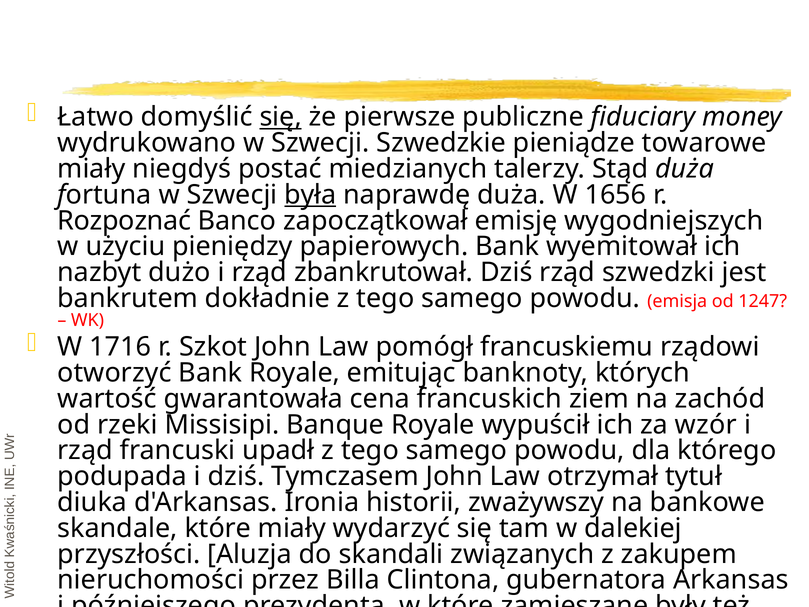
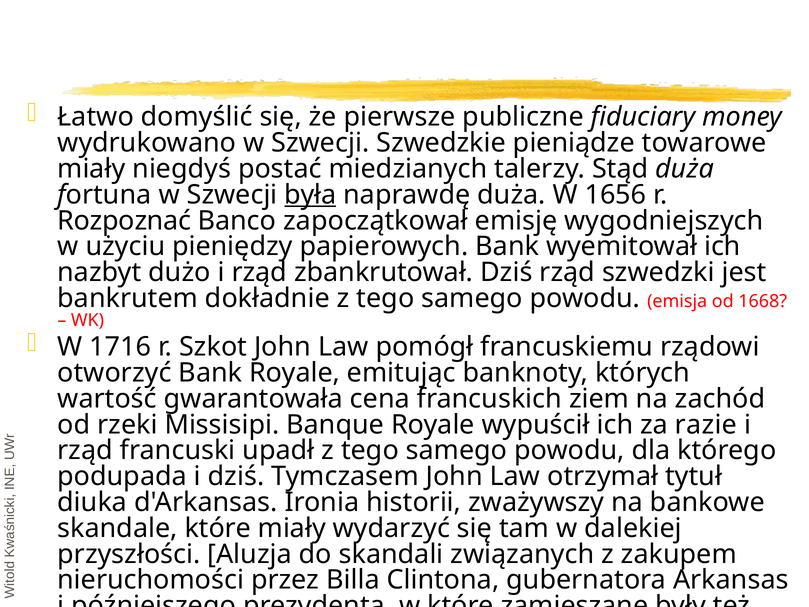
się underline: present -> none (281, 117)
1247: 1247 -> 1668 (763, 301)
wzór: wzór -> razie (706, 424)
